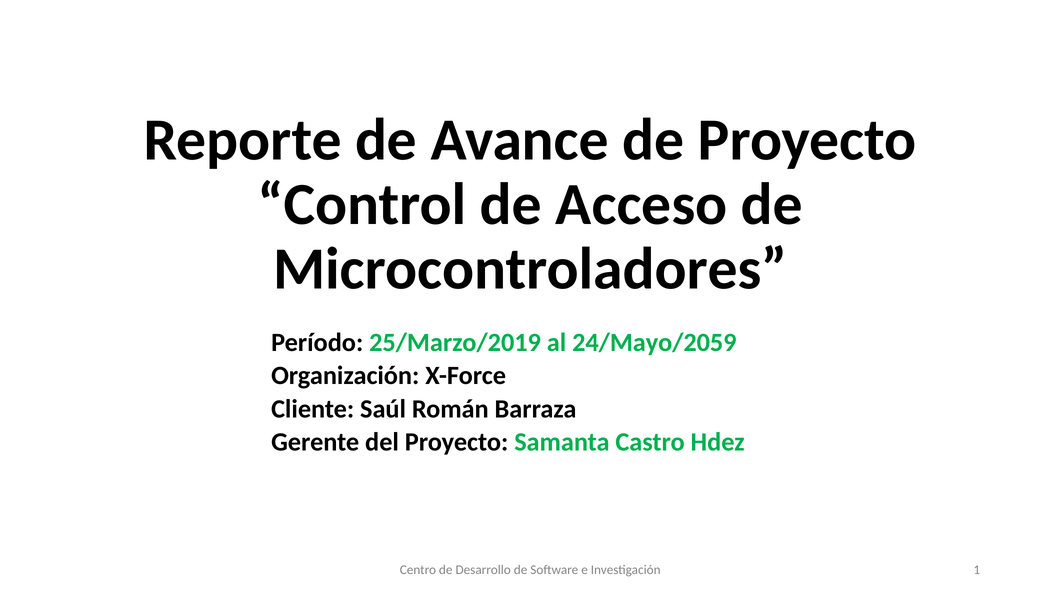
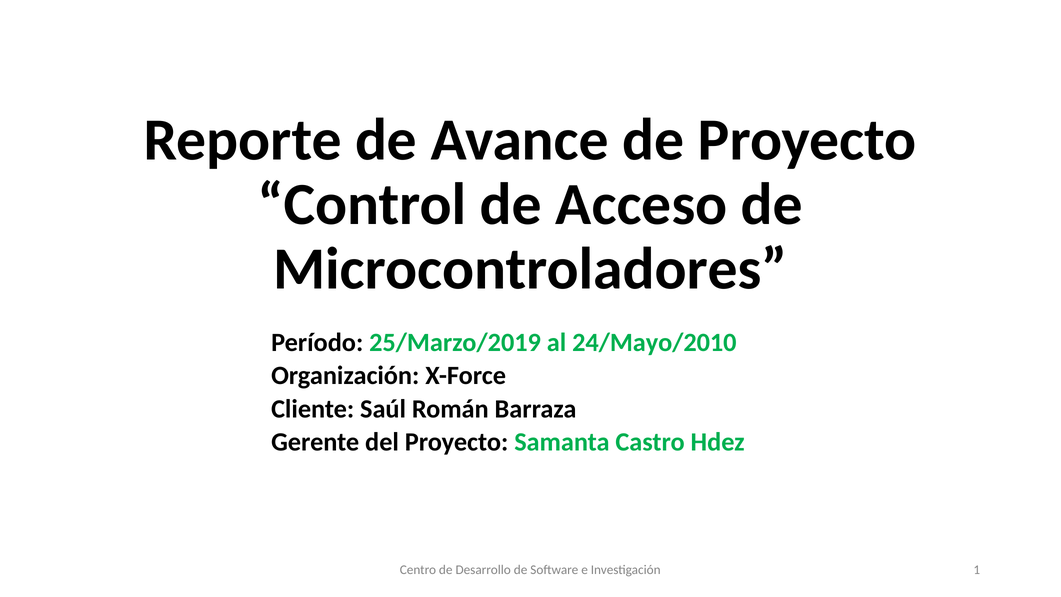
24/Mayo/2059: 24/Mayo/2059 -> 24/Mayo/2010 (654, 342)
